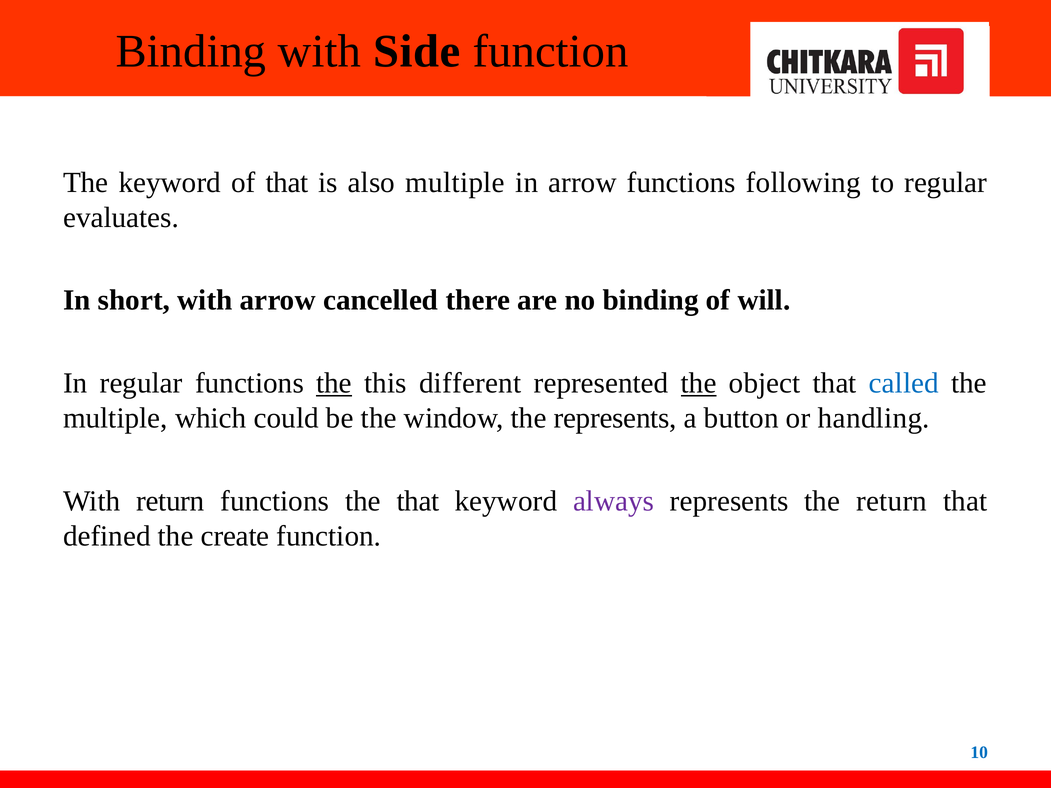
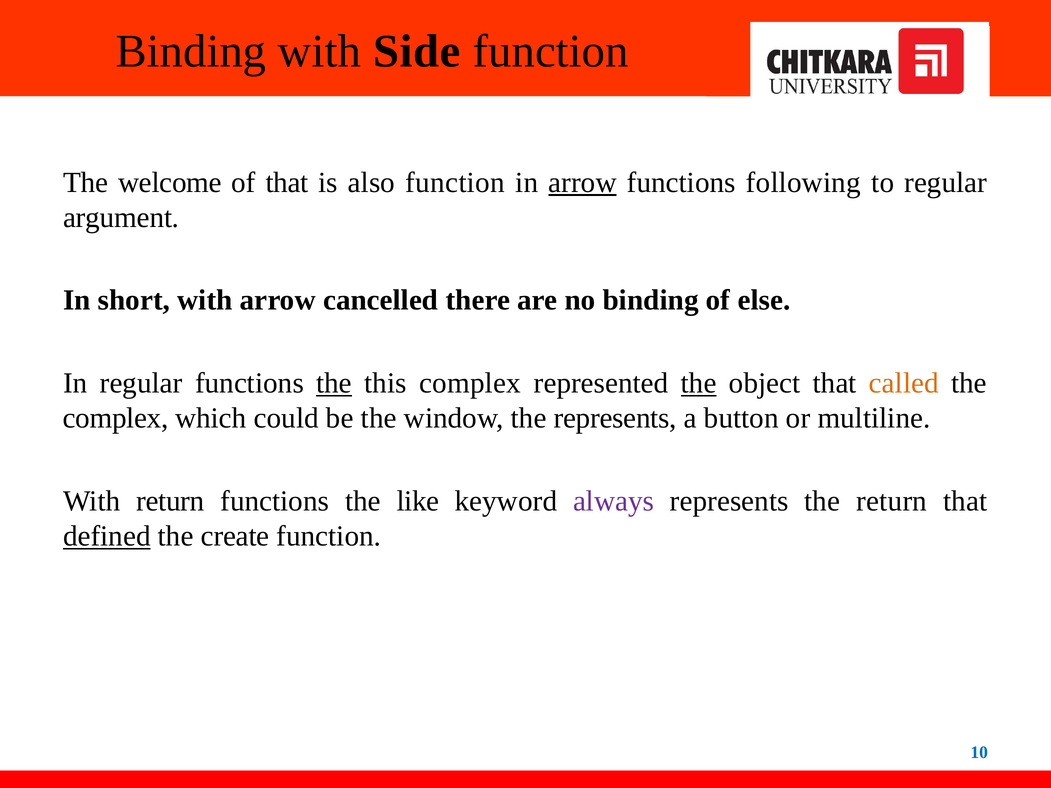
The keyword: keyword -> welcome (170, 182)
also multiple: multiple -> function (455, 182)
arrow underline: none -> present (583, 182)
evaluates: evaluates -> argument (121, 218)
will: will -> else (764, 300)
this different: different -> complex (470, 383)
called colour: blue -> orange (904, 383)
multiple: multiple -> complex (116, 418)
handling: handling -> multiline (874, 418)
the that: that -> like (418, 501)
defined underline: none -> present (107, 536)
